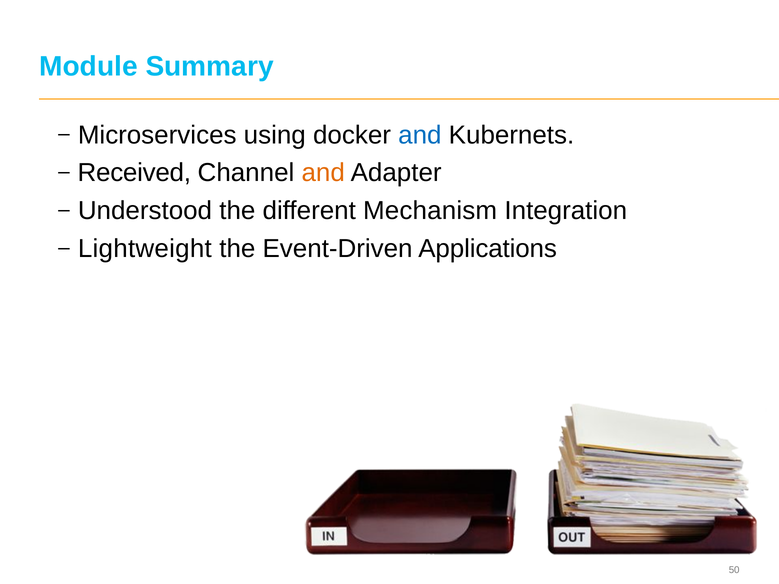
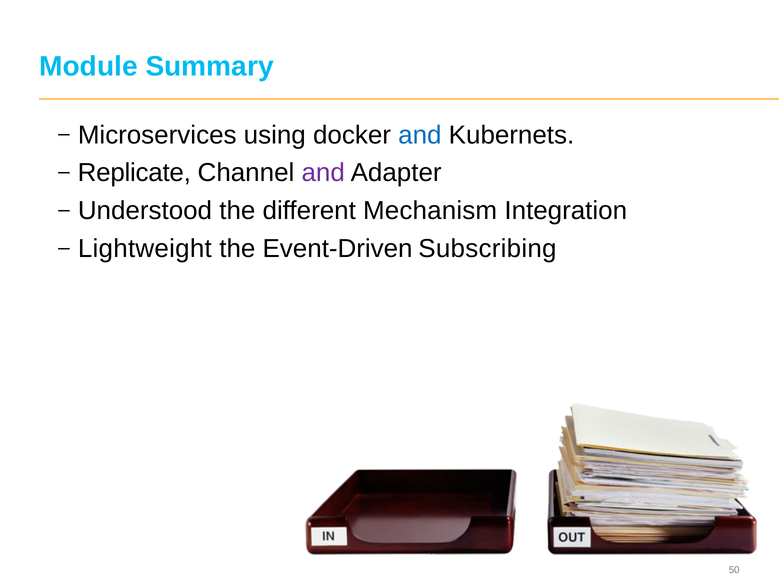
Received: Received -> Replicate (134, 173)
and colour: orange -> purple (323, 173)
Applications: Applications -> Subscribing (487, 249)
